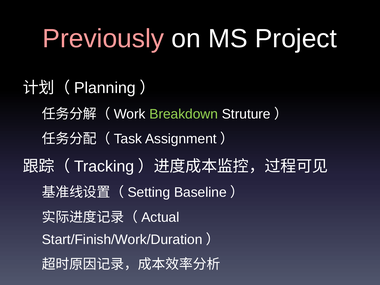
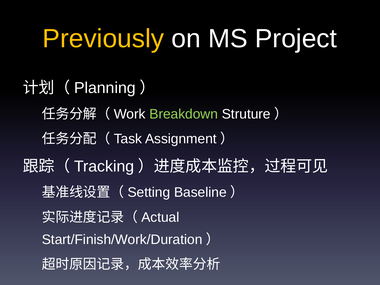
Previously colour: pink -> yellow (103, 39)
